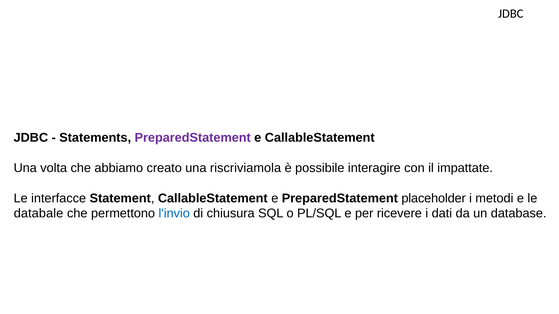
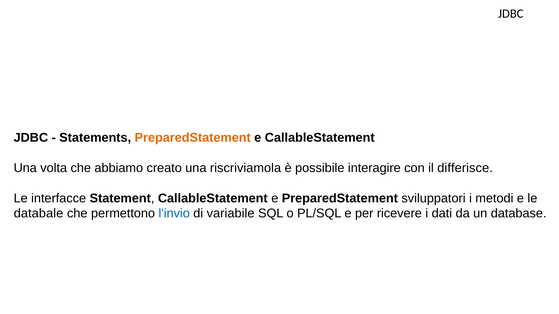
PreparedStatement colour: purple -> orange (193, 138)
impattate: impattate -> differisce (465, 168)
placeholder: placeholder -> sviluppatori (434, 199)
chiusura: chiusura -> variabile (231, 214)
